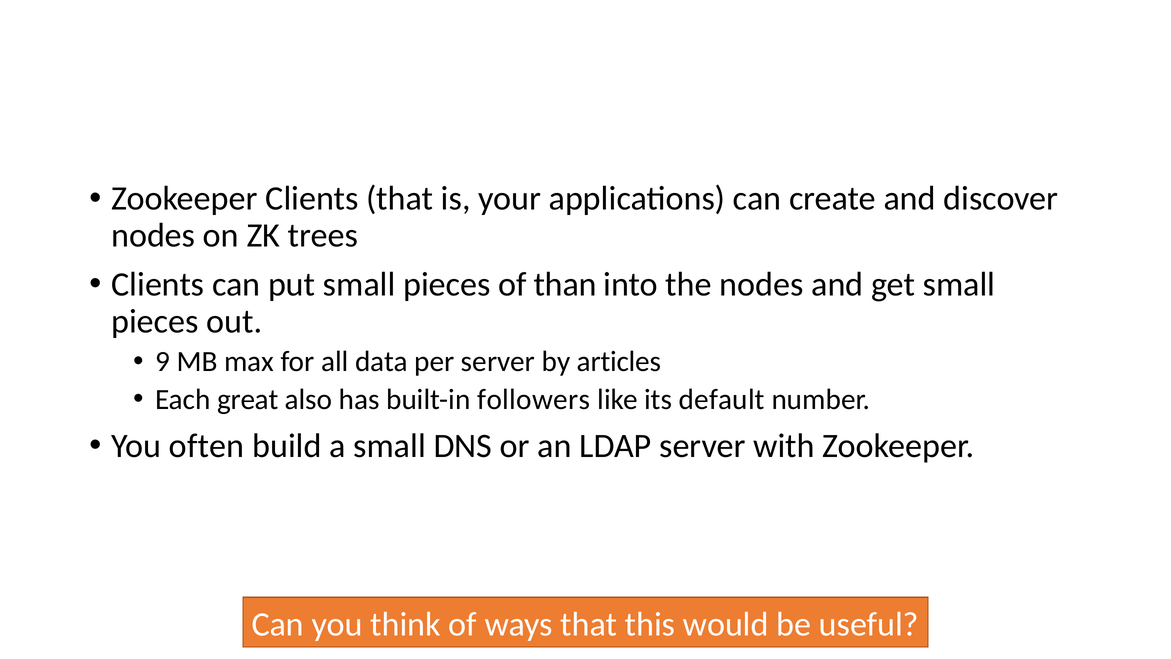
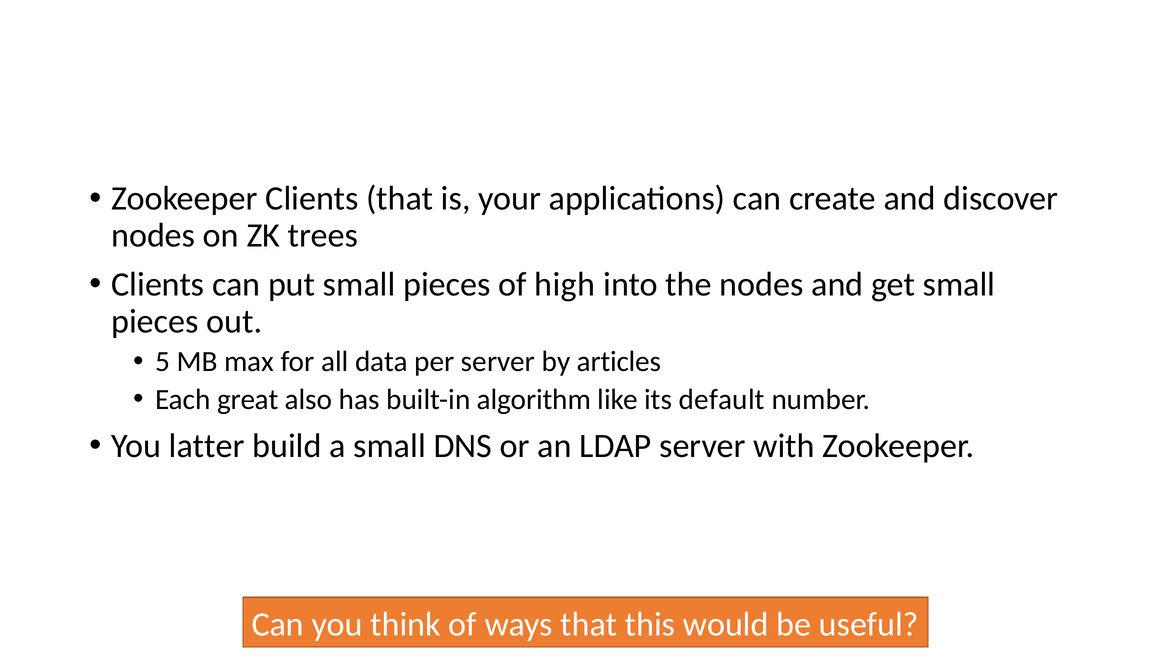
than: than -> high (565, 284)
9: 9 -> 5 (163, 362)
followers: followers -> algorithm (534, 399)
often: often -> latter (207, 446)
